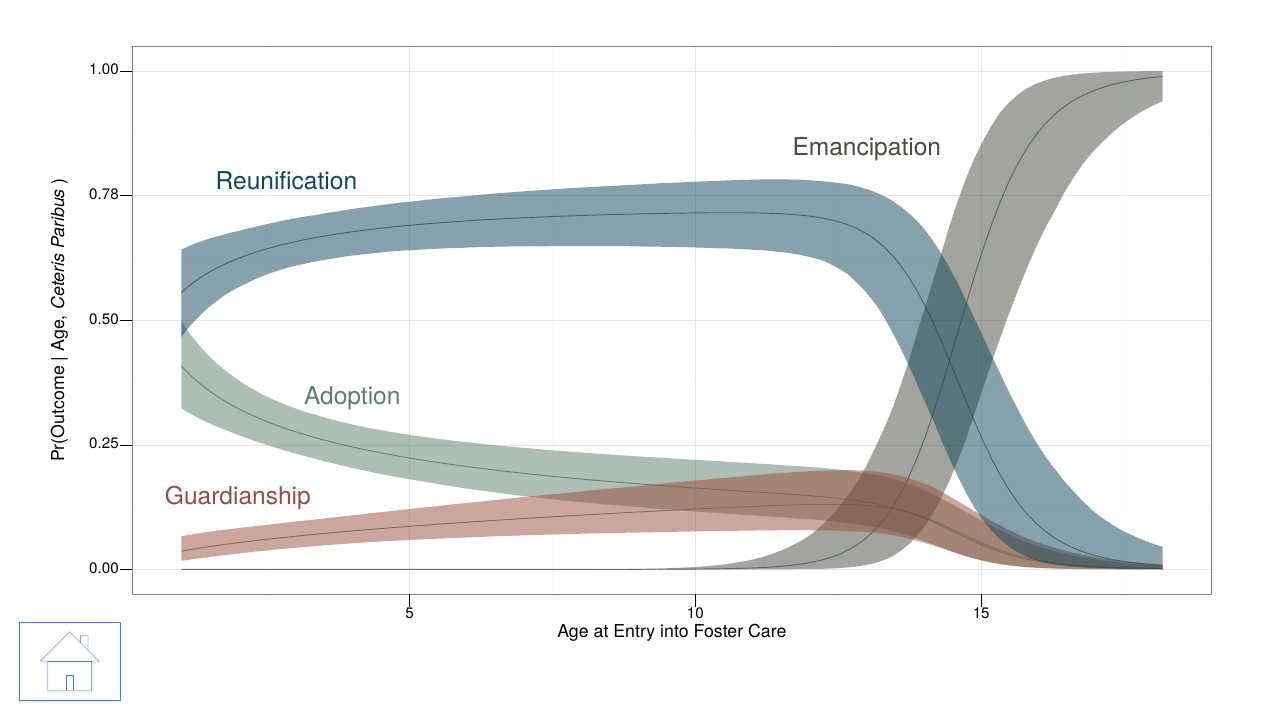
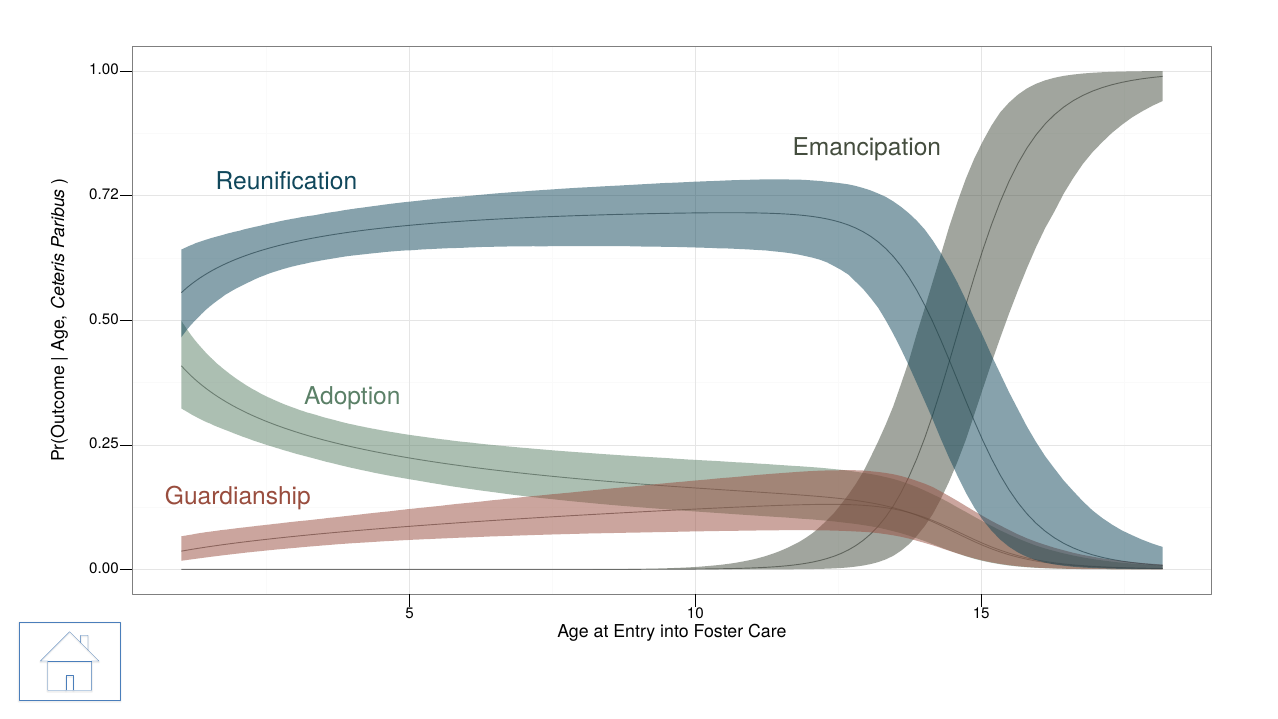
0.78: 0.78 -> 0.72 (104, 194)
